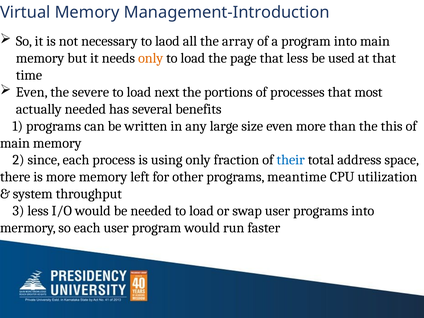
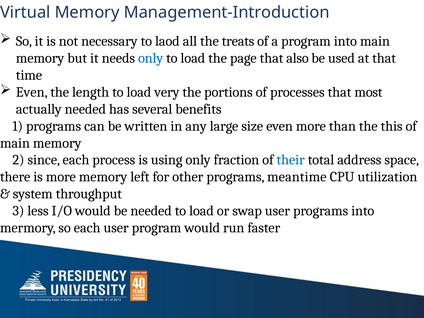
array: array -> treats (238, 41)
only colour: orange -> blue (151, 58)
that less: less -> also (297, 58)
severe: severe -> length (91, 92)
next: next -> very (167, 92)
